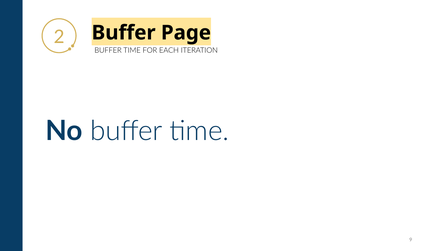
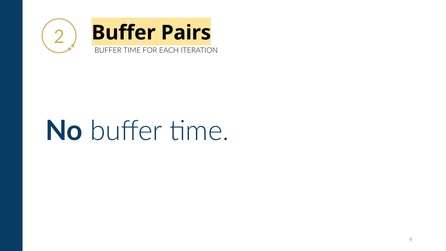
Page: Page -> Pairs (186, 33)
